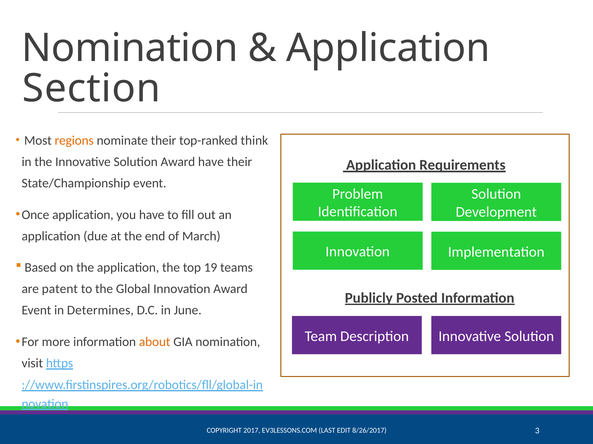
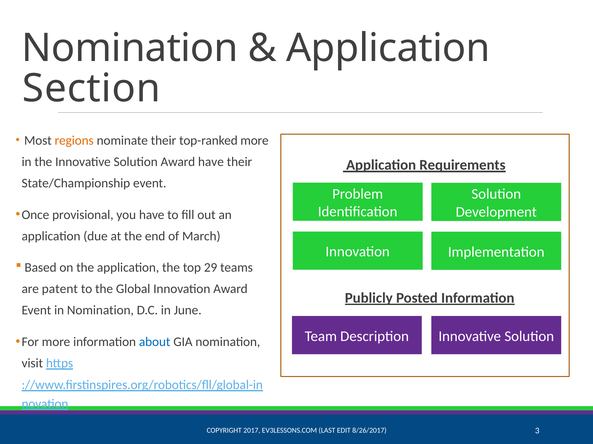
top-ranked think: think -> more (254, 141)
Once application: application -> provisional (83, 215)
19: 19 -> 29 (211, 268)
in Determines: Determines -> Nomination (100, 311)
about colour: orange -> blue (155, 342)
